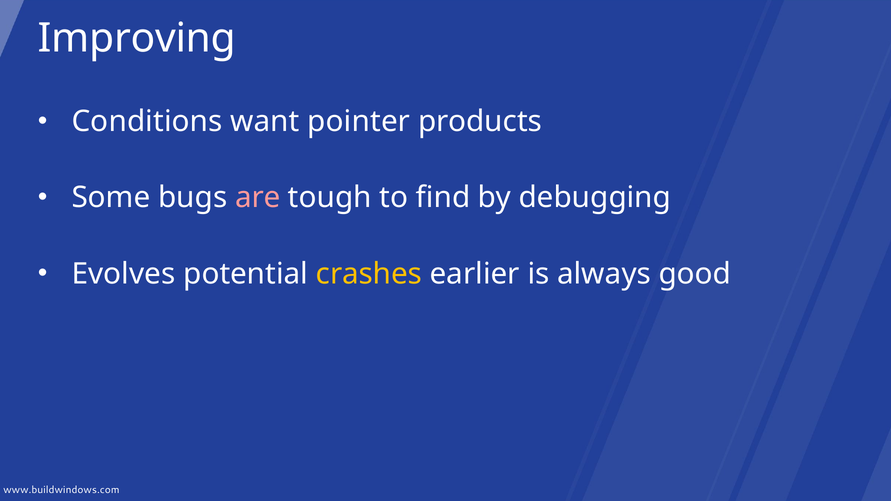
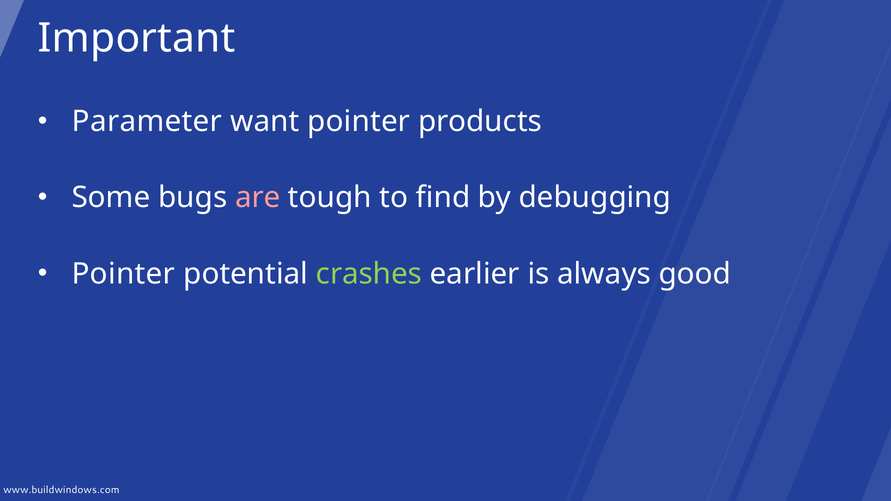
Improving: Improving -> Important (137, 39)
Conditions: Conditions -> Parameter (147, 122)
Evolves: Evolves -> Pointer (123, 274)
crashes colour: yellow -> light green (369, 274)
